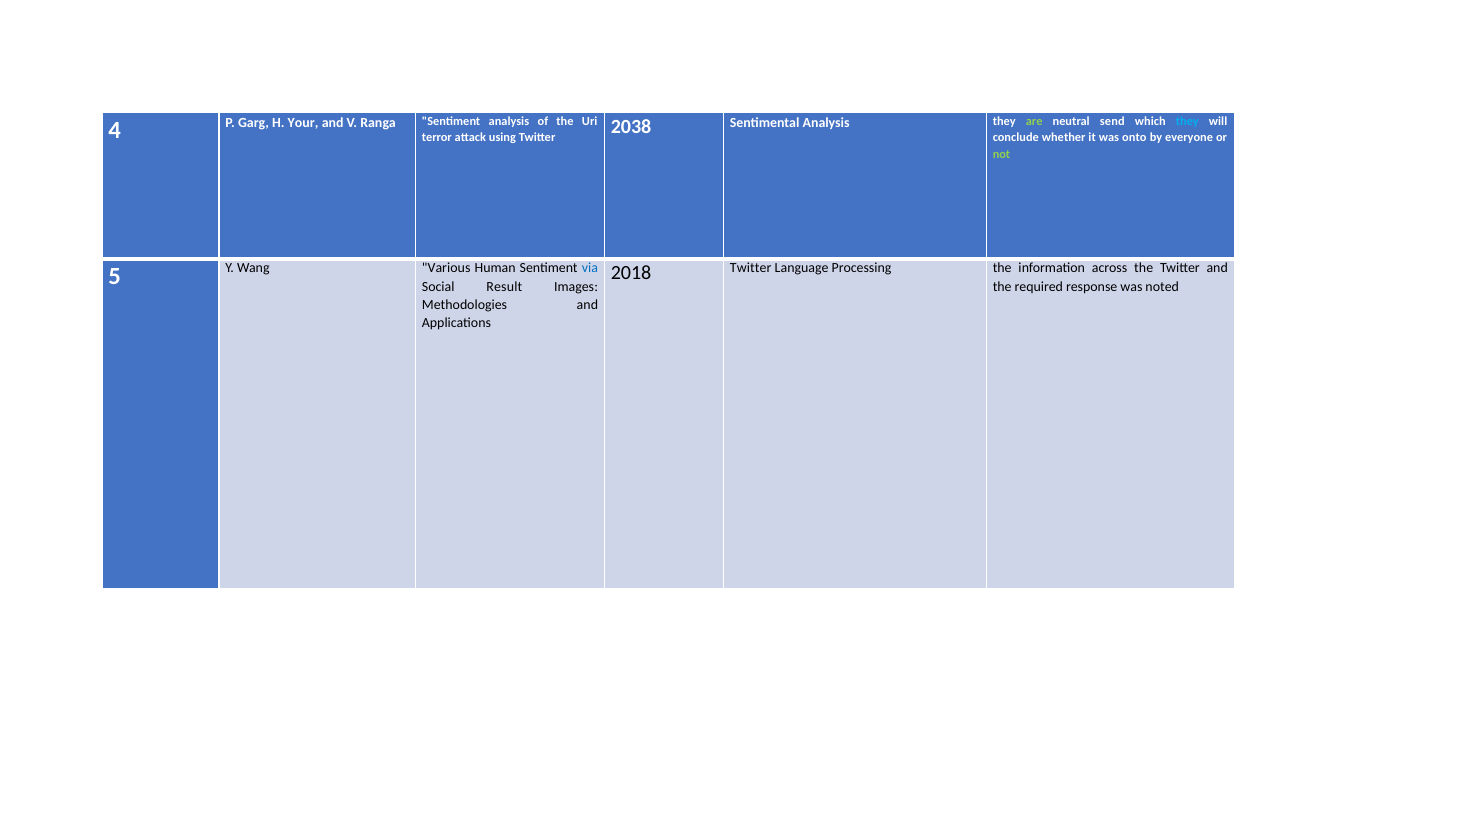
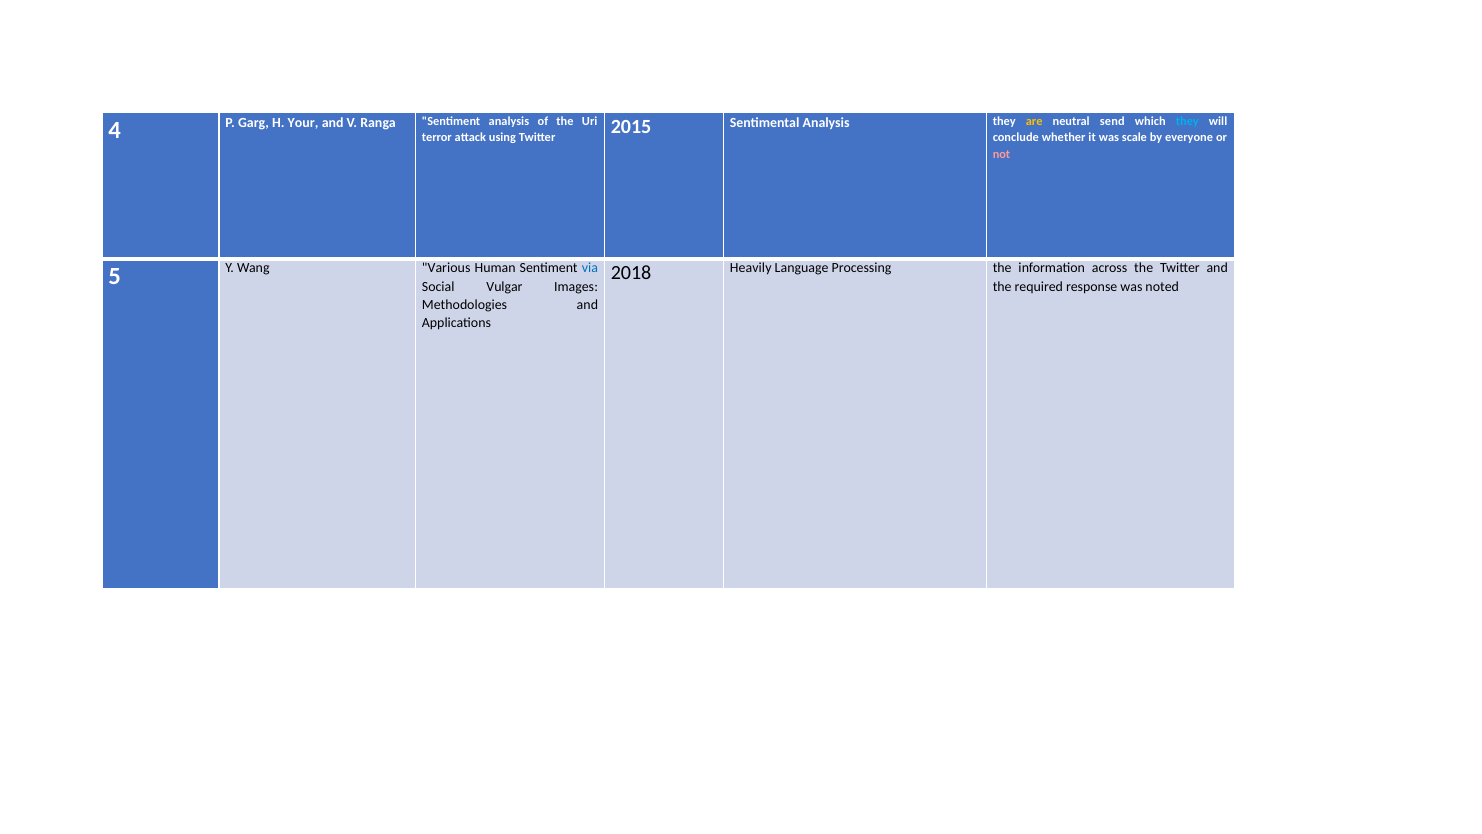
2038: 2038 -> 2015 (631, 127)
are colour: light green -> yellow (1034, 122)
onto: onto -> scale (1134, 138)
not colour: light green -> pink (1001, 154)
2018 Twitter: Twitter -> Heavily (751, 268)
Result: Result -> Vulgar (504, 286)
